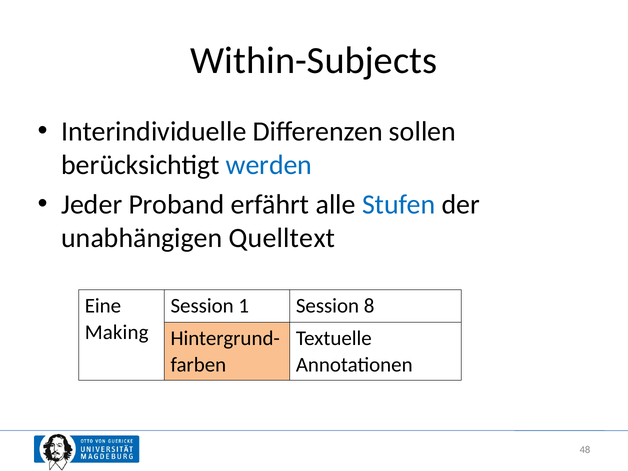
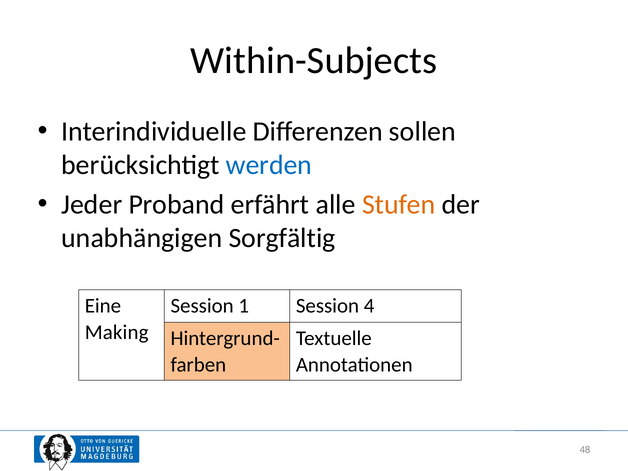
Stufen colour: blue -> orange (399, 204)
Quelltext: Quelltext -> Sorgfältig (282, 238)
8: 8 -> 4 (369, 306)
